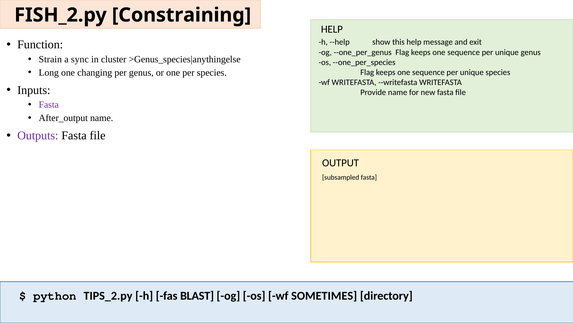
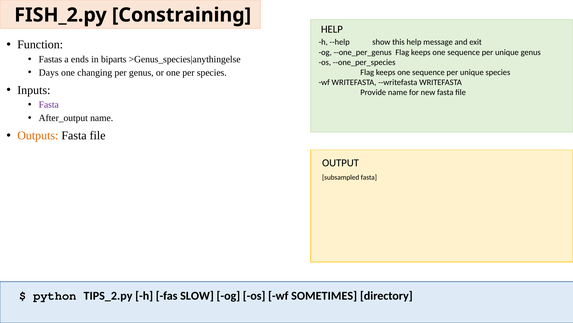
Strain: Strain -> Fastas (50, 59)
sync: sync -> ends (80, 59)
cluster: cluster -> biparts (114, 59)
Long: Long -> Days (49, 72)
Outputs colour: purple -> orange (38, 135)
BLAST: BLAST -> SLOW (197, 295)
